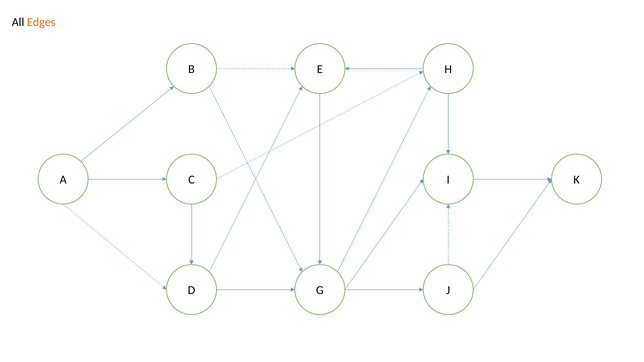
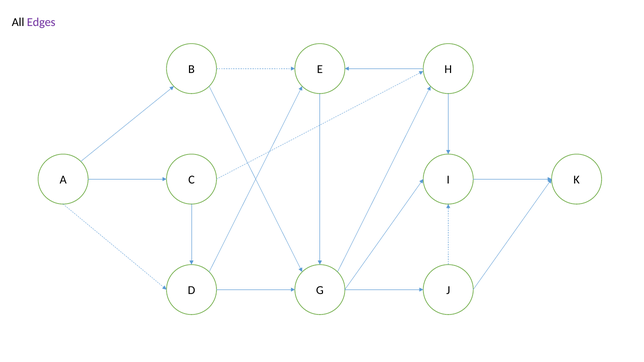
Edges colour: orange -> purple (41, 22)
